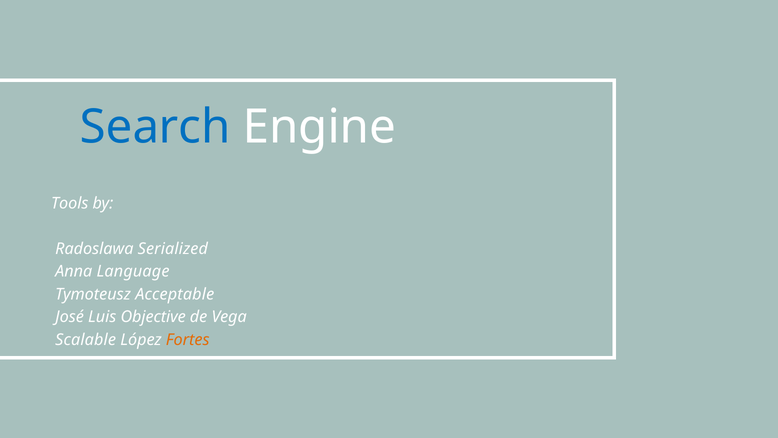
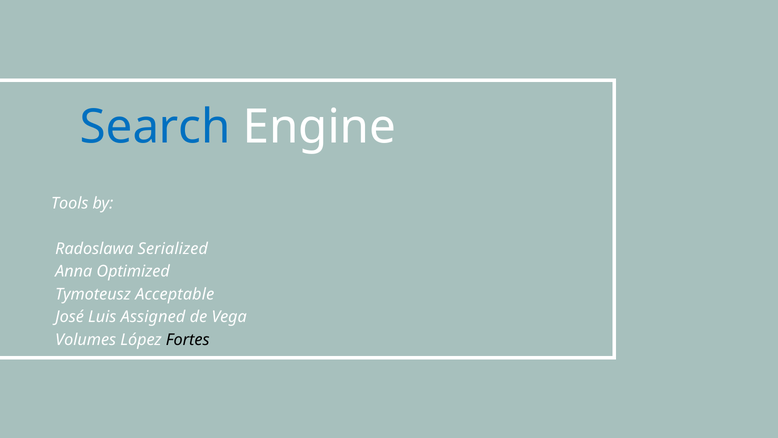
Language: Language -> Optimized (133, 271)
Objective: Objective -> Assigned (153, 317)
Scalable: Scalable -> Volumes (86, 339)
Fortes colour: orange -> black (188, 339)
